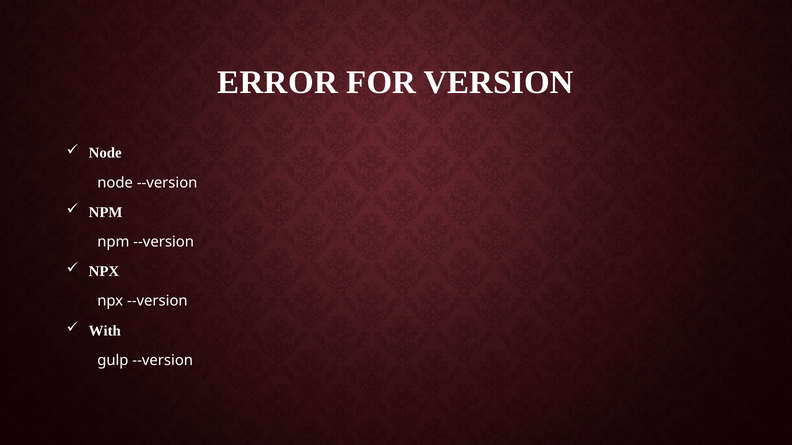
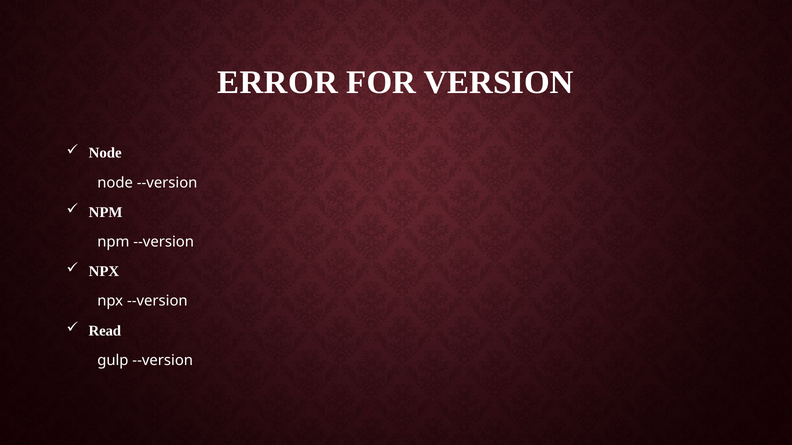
With: With -> Read (105, 331)
